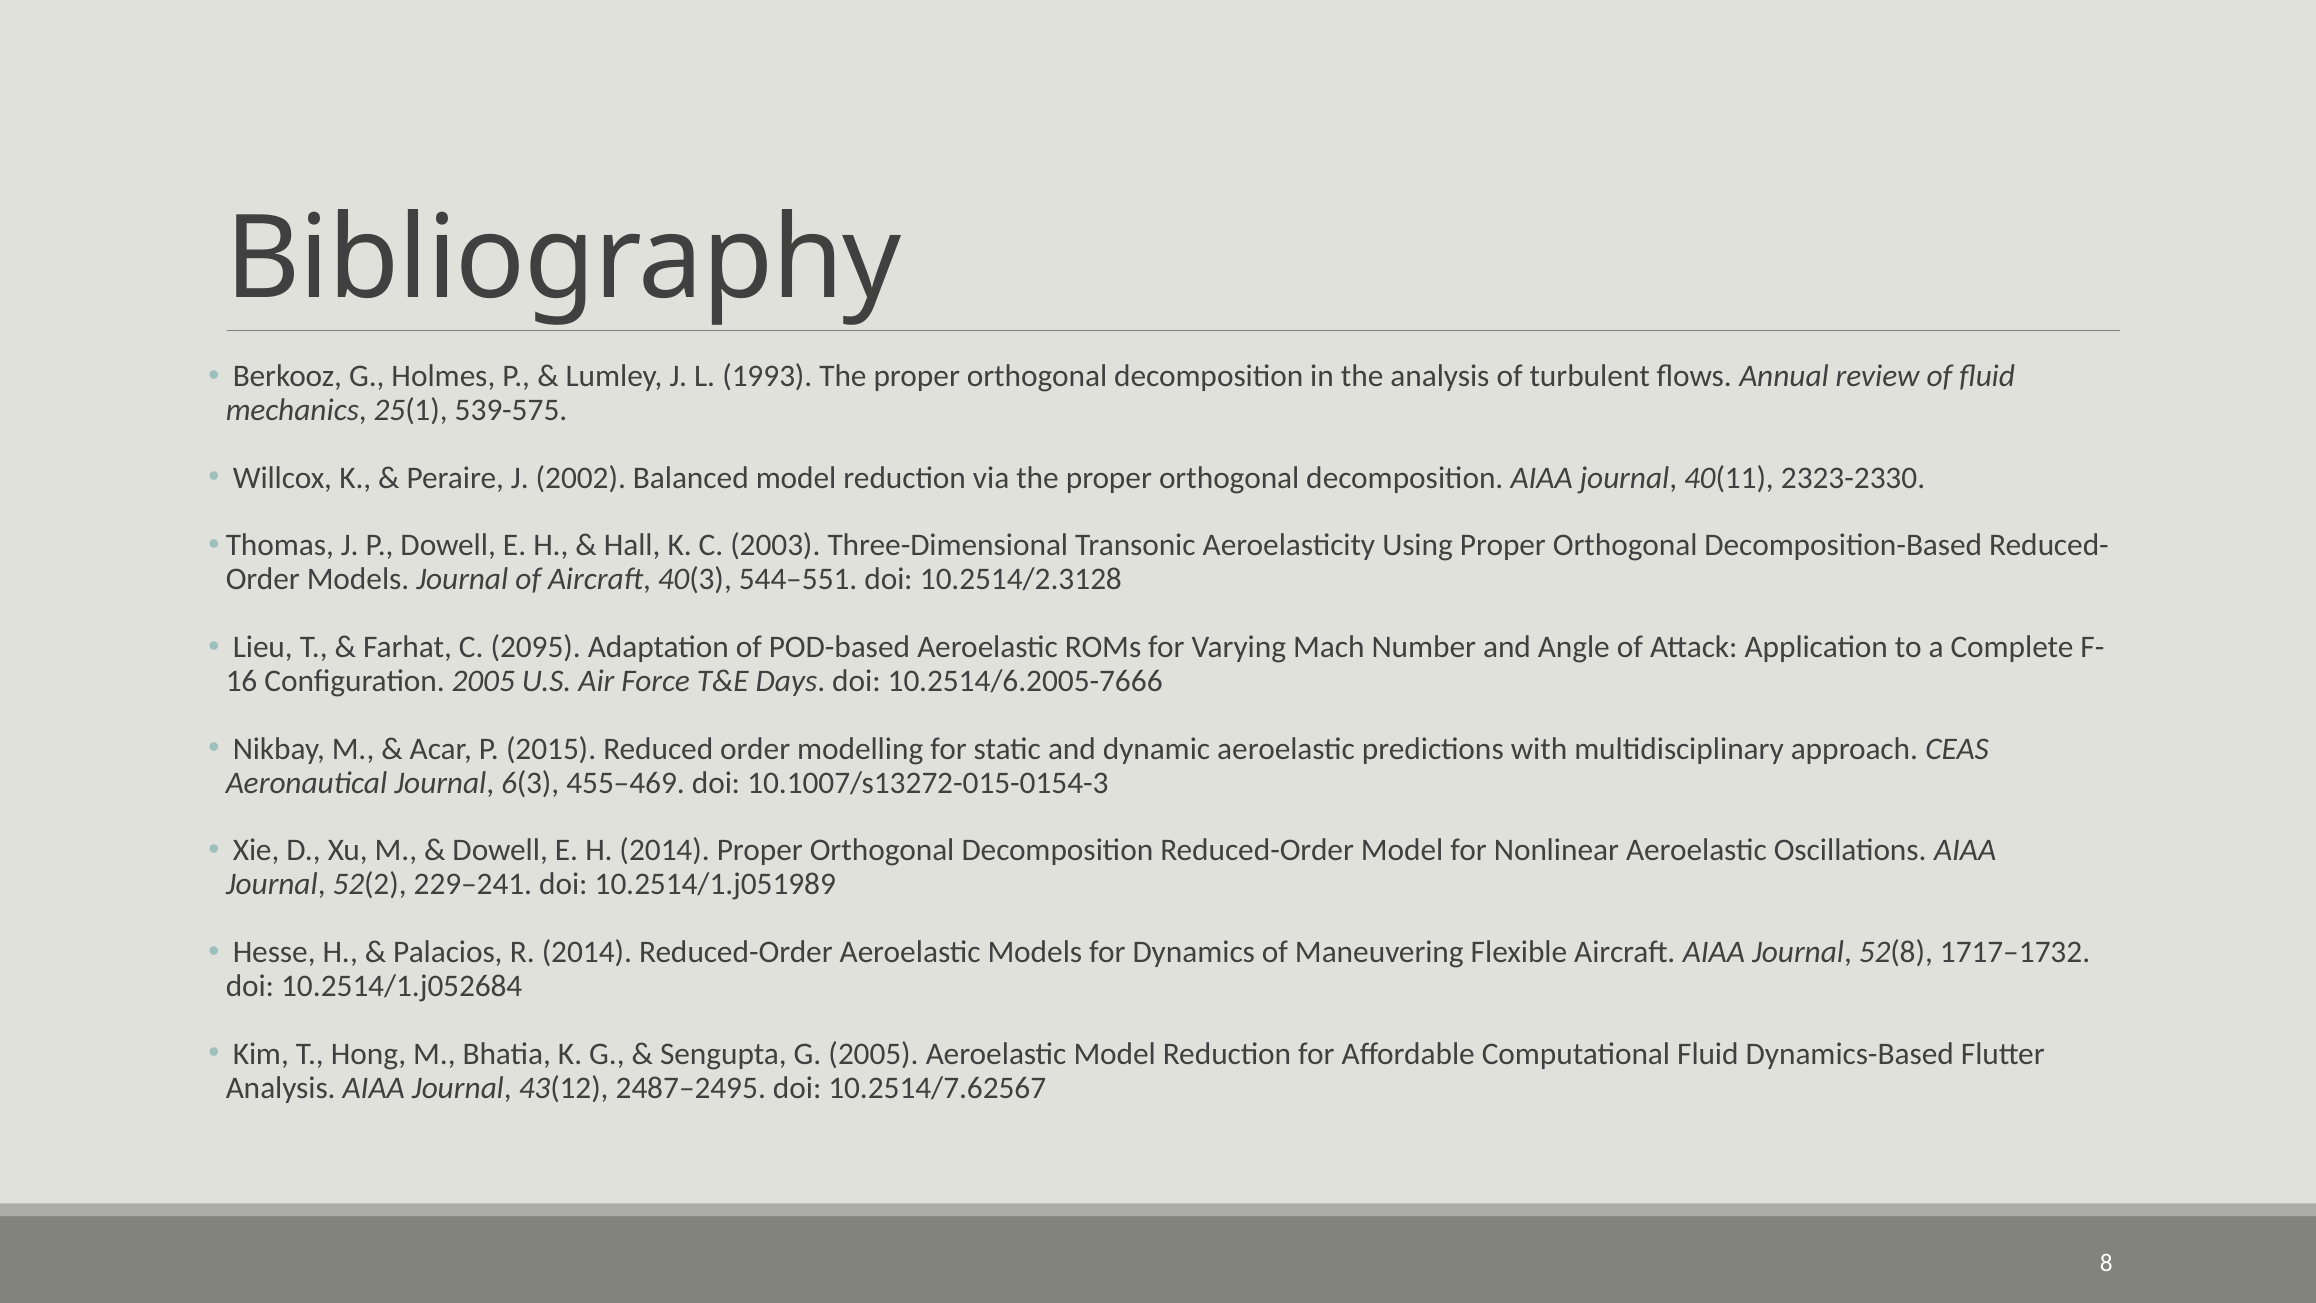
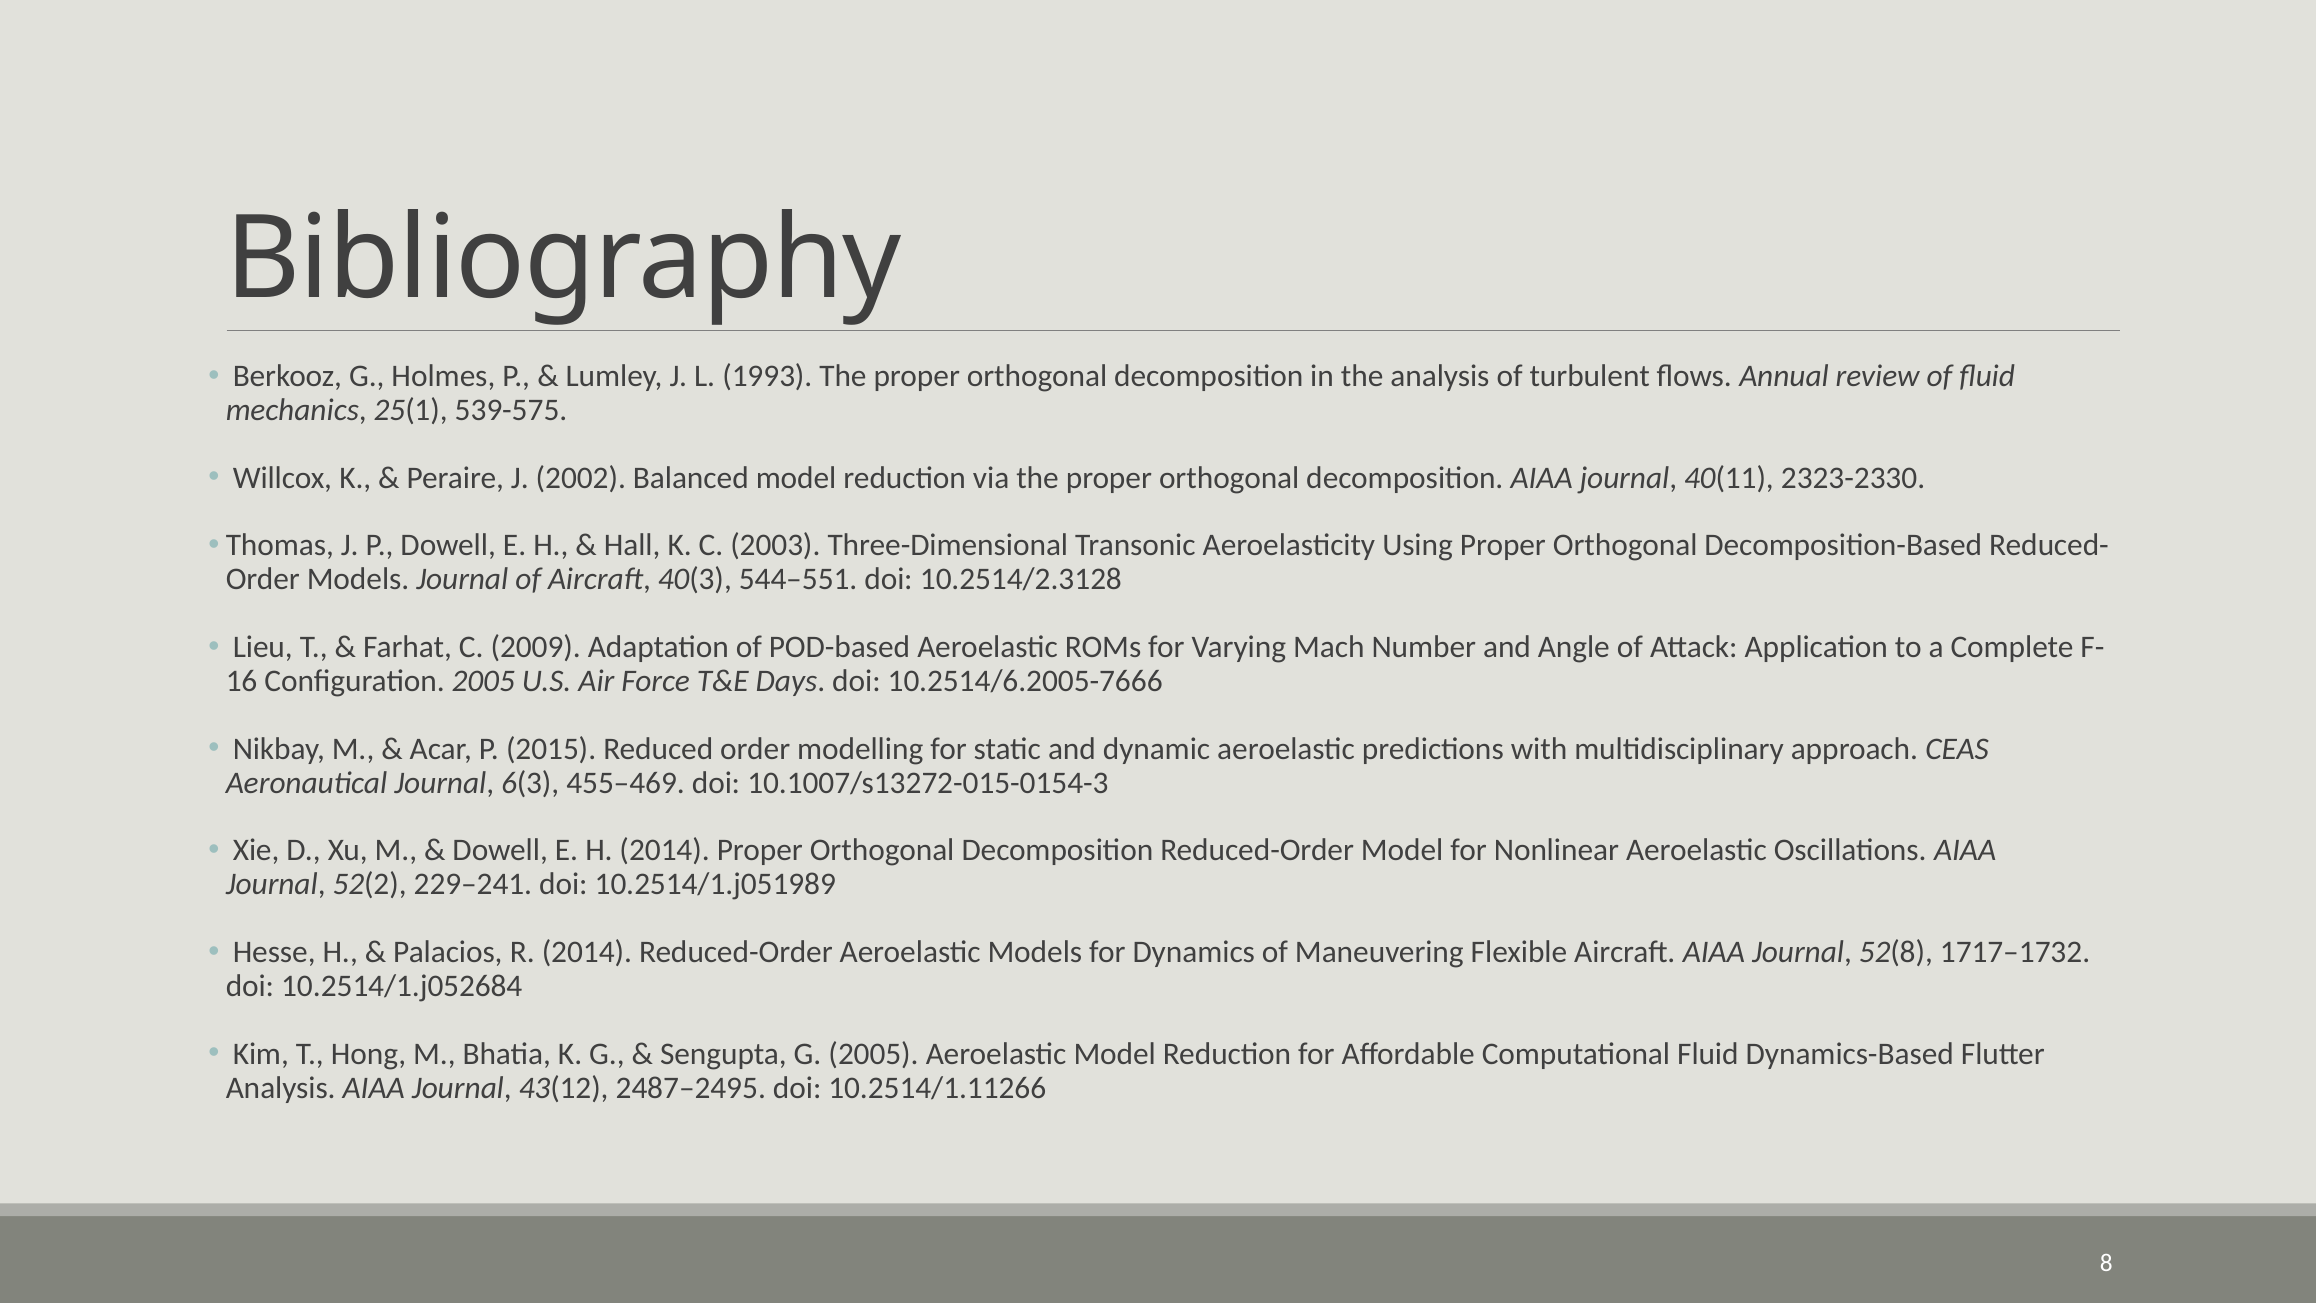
2095: 2095 -> 2009 (536, 647)
10.2514/7.62567: 10.2514/7.62567 -> 10.2514/1.11266 (937, 1087)
